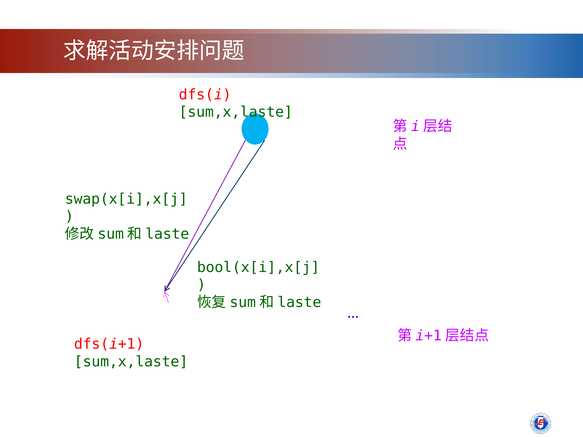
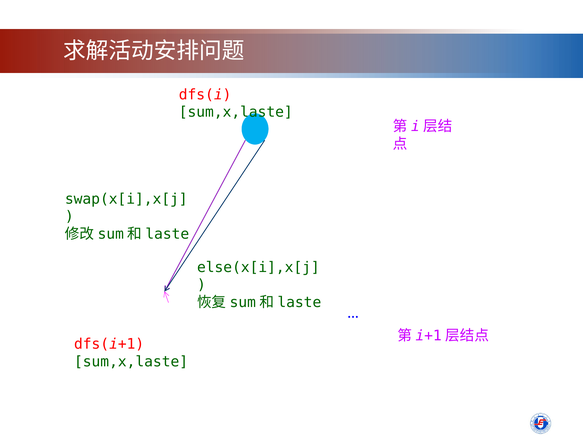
bool(x[i],x[j: bool(x[i],x[j -> else(x[i],x[j (258, 267)
